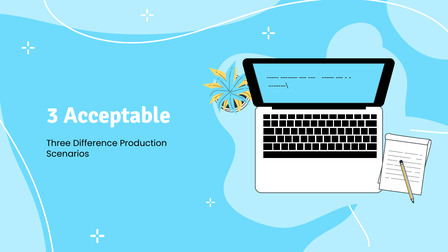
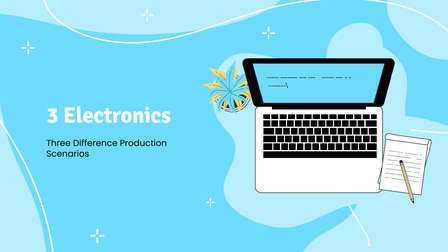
Acceptable: Acceptable -> Electronics (117, 115)
